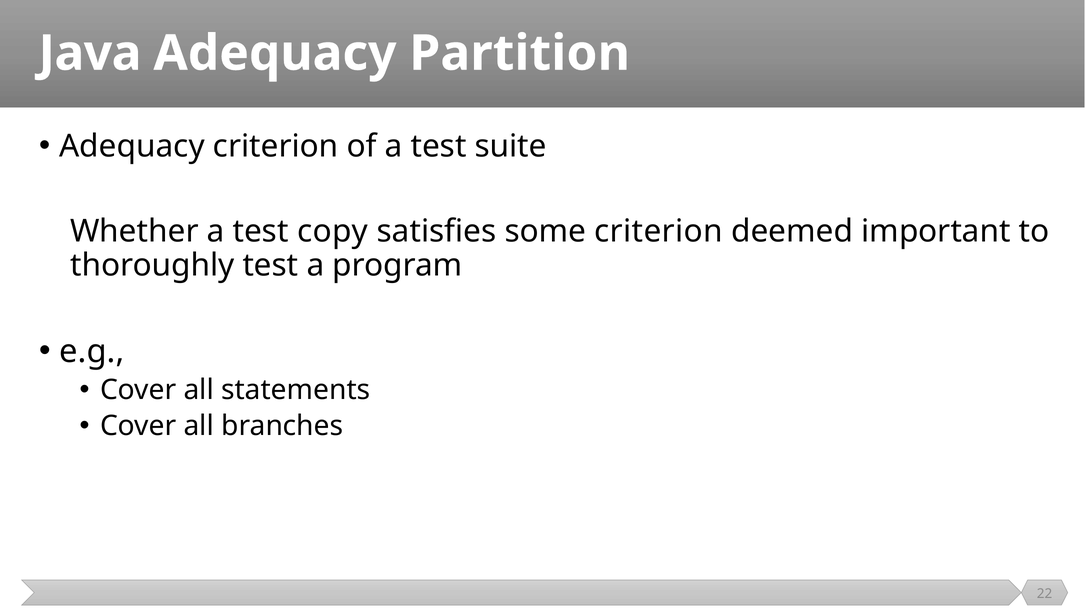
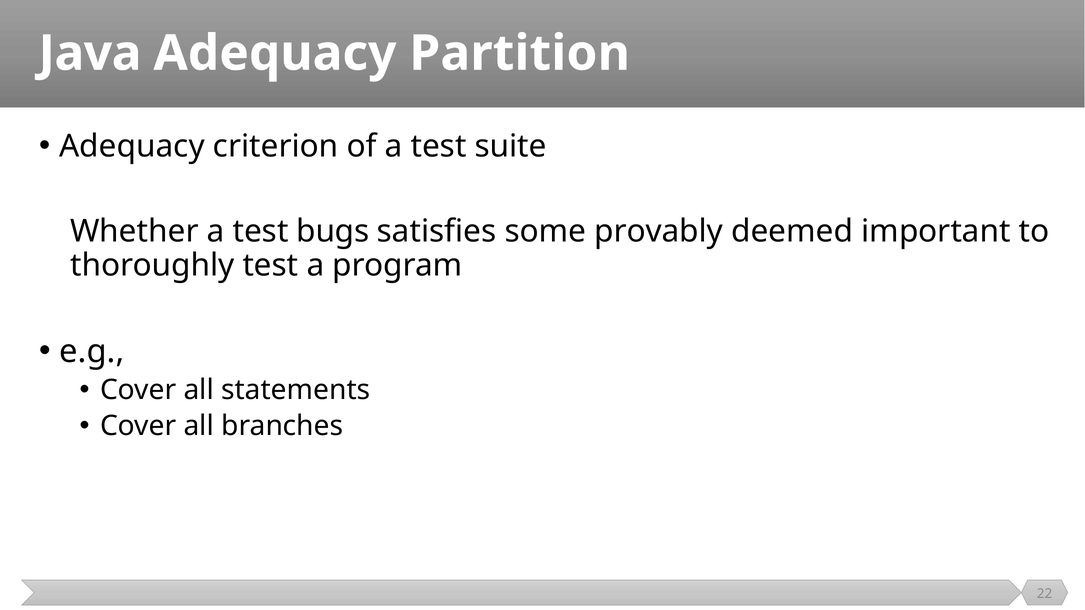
copy: copy -> bugs (333, 231)
some criterion: criterion -> provably (659, 231)
